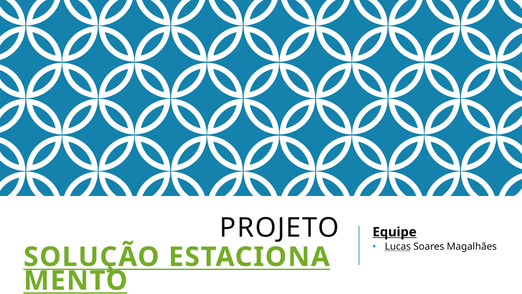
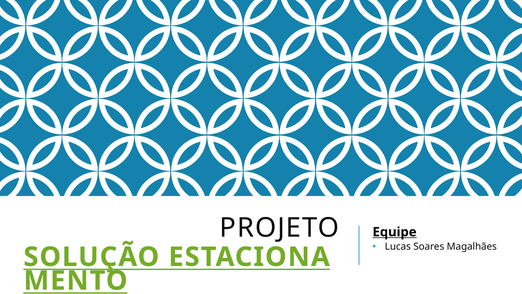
Lucas underline: present -> none (398, 246)
